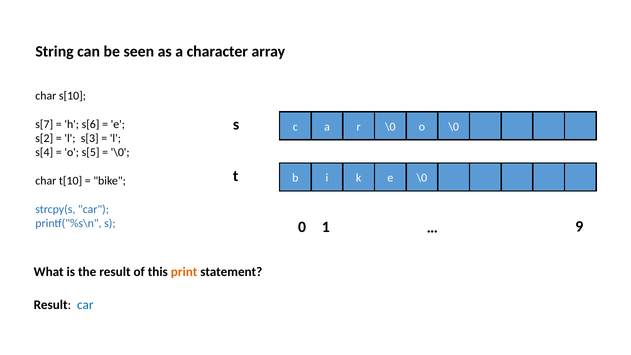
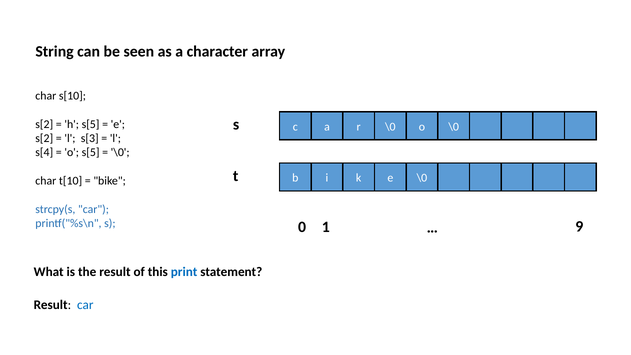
s[7: s[7 -> s[2 (44, 124)
h s[6: s[6 -> s[5 (91, 124)
print colour: orange -> blue (184, 272)
